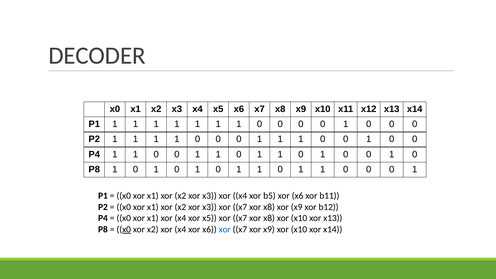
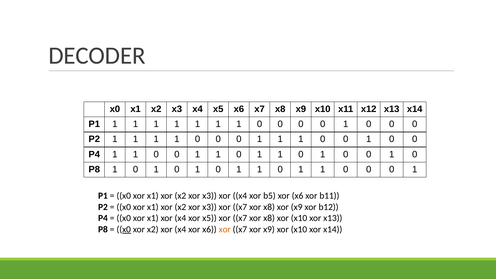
xor colour: blue -> orange (225, 229)
